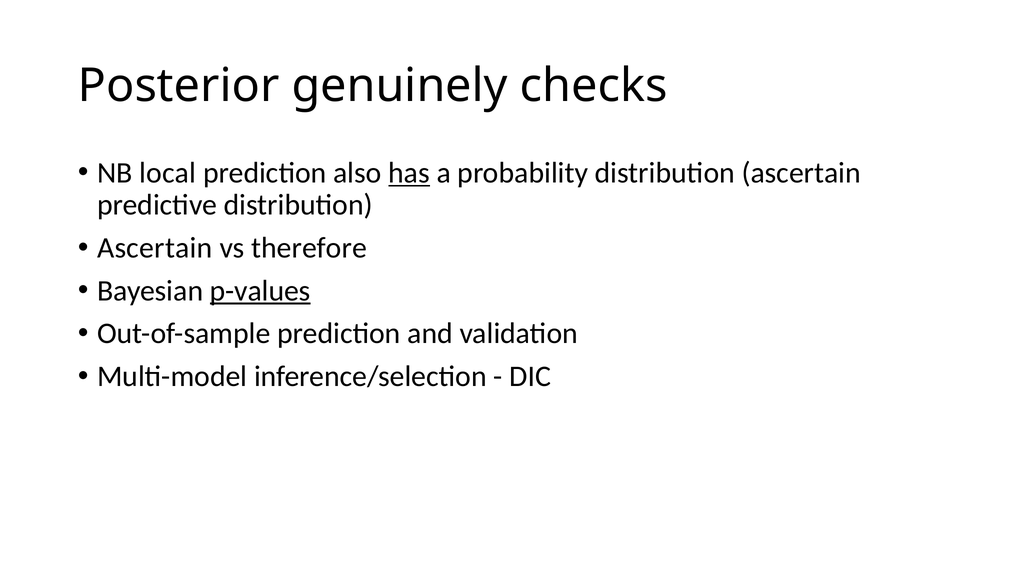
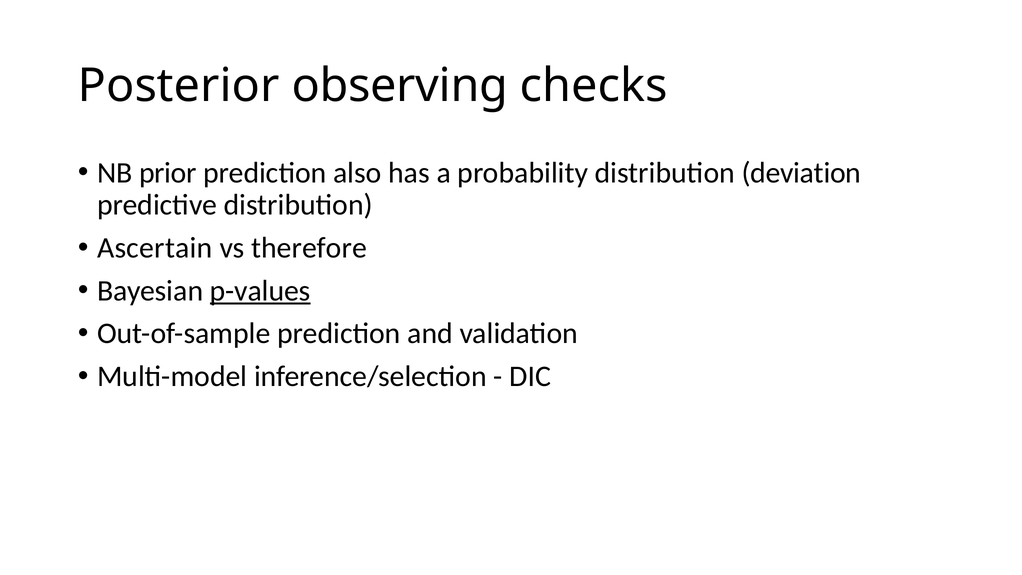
genuinely: genuinely -> observing (400, 86)
local: local -> prior (168, 173)
has underline: present -> none (409, 173)
distribution ascertain: ascertain -> deviation (801, 173)
